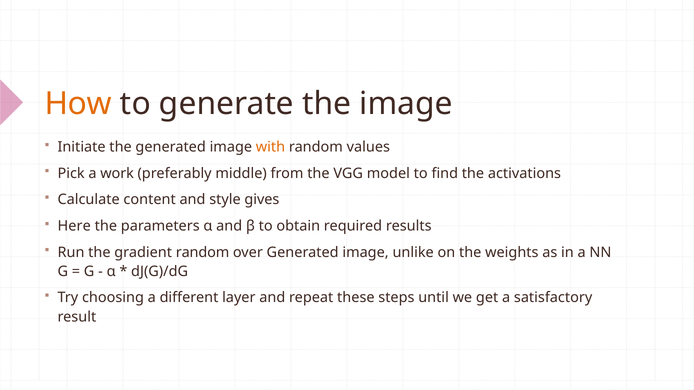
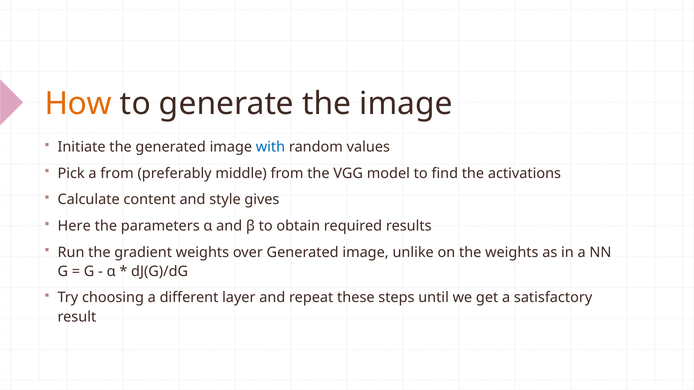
with colour: orange -> blue (271, 147)
a work: work -> from (117, 174)
gradient random: random -> weights (202, 253)
